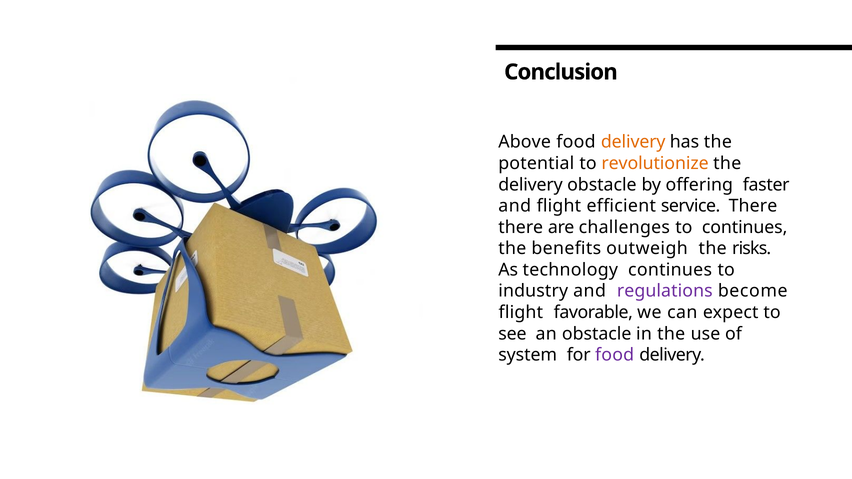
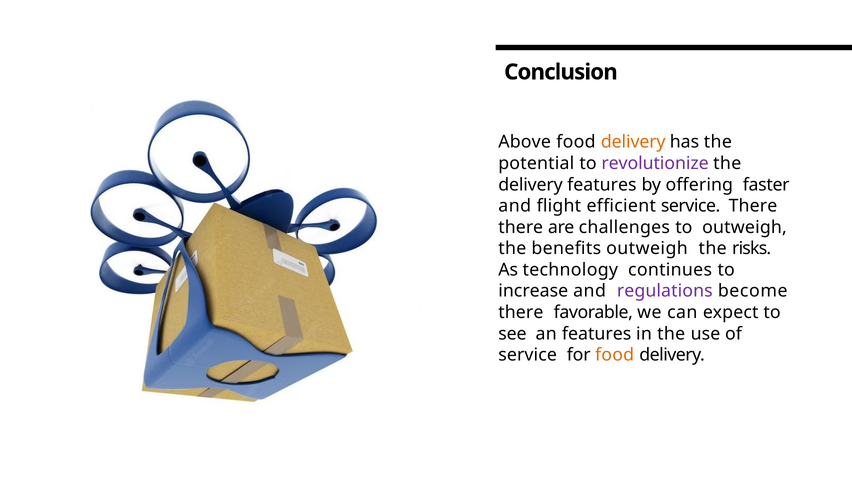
revolutionize colour: orange -> purple (655, 163)
delivery obstacle: obstacle -> features (602, 185)
to continues: continues -> outweigh (745, 227)
industry: industry -> increase (533, 291)
flight: flight -> there (521, 313)
an obstacle: obstacle -> features (597, 334)
system: system -> service (528, 355)
food colour: purple -> orange (615, 355)
